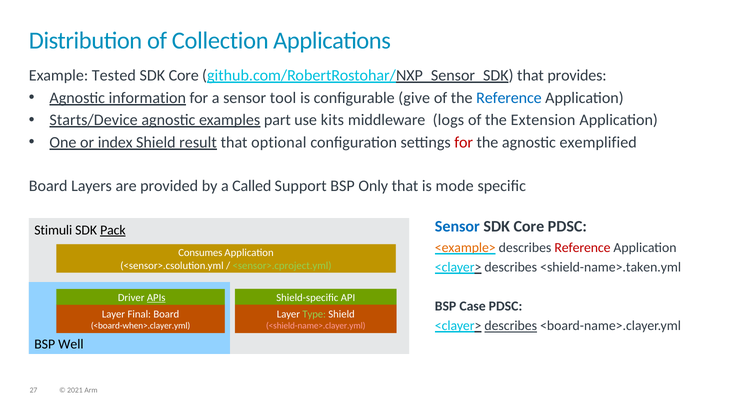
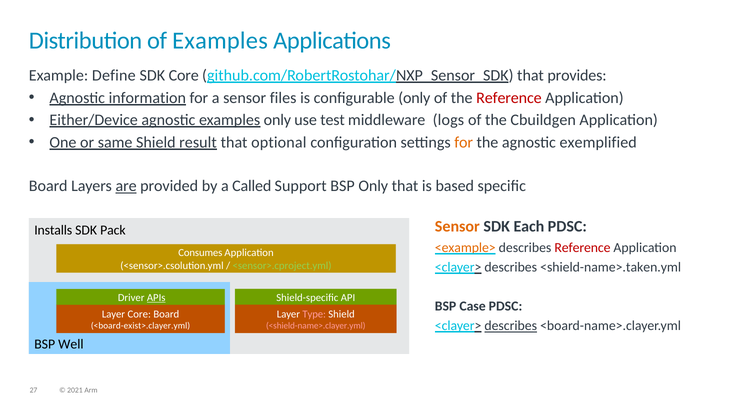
of Collection: Collection -> Examples (220, 41)
Tested: Tested -> Define (114, 75)
tool: tool -> files (283, 98)
configurable give: give -> only (414, 98)
Reference colour: blue -> red (509, 98)
Starts/Device: Starts/Device -> Either/Device (94, 120)
examples part: part -> only (277, 120)
kits: kits -> test (333, 120)
Extension: Extension -> Cbuildgen (543, 120)
index: index -> same (115, 142)
for colour: red -> orange (464, 142)
are underline: none -> present (126, 186)
mode: mode -> based (455, 186)
Sensor colour: blue -> orange (457, 227)
Core: Core -> Each (529, 227)
Stimuli: Stimuli -> Installs (53, 230)
Pack underline: present -> none (113, 230)
Layer Final: Final -> Core (139, 314)
Type colour: light green -> pink (314, 314)
<board-when>.clayer.yml: <board-when>.clayer.yml -> <board-exist>.clayer.yml (140, 326)
